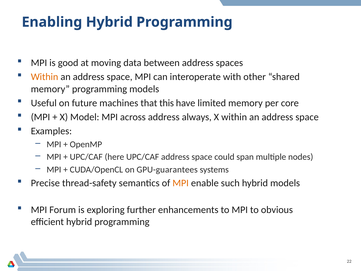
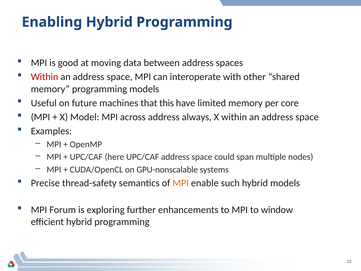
Within colour: orange -> red (45, 77)
GPU-guarantees: GPU-guarantees -> GPU-nonscalable (167, 169)
obvious: obvious -> window (277, 210)
